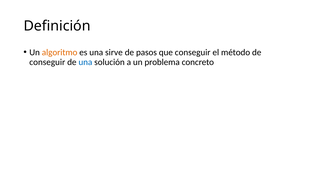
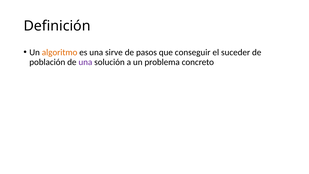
método: método -> suceder (236, 52)
conseguir: conseguir -> población (47, 62)
una colour: blue -> purple (85, 62)
